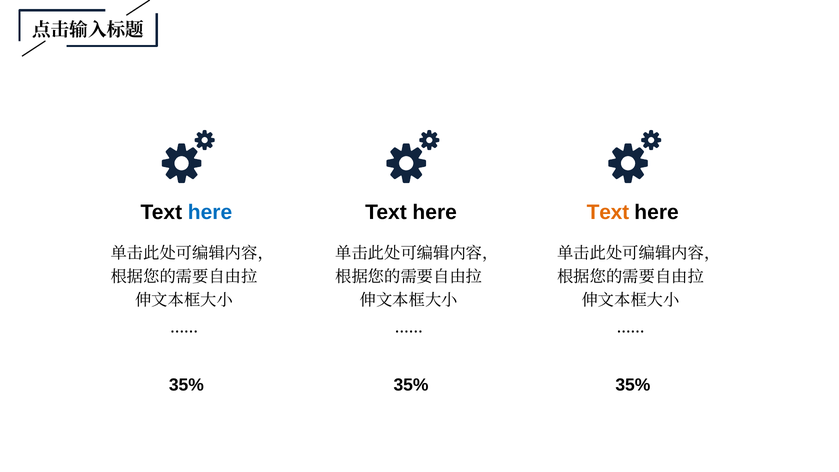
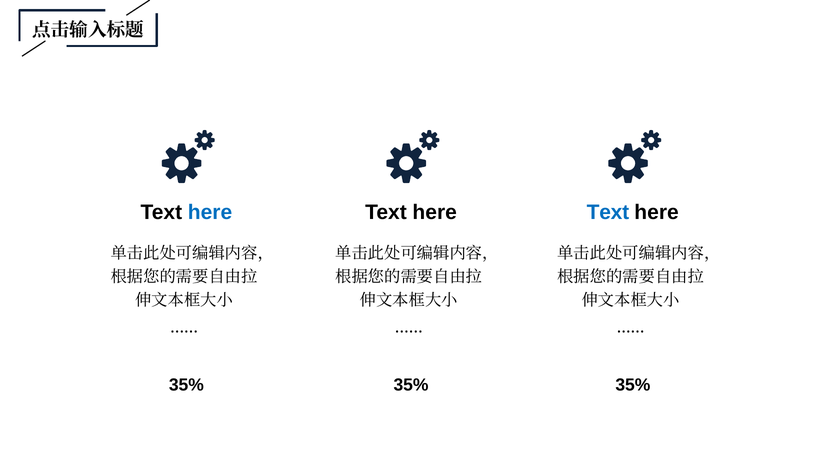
Text colour: orange -> blue (608, 212)
